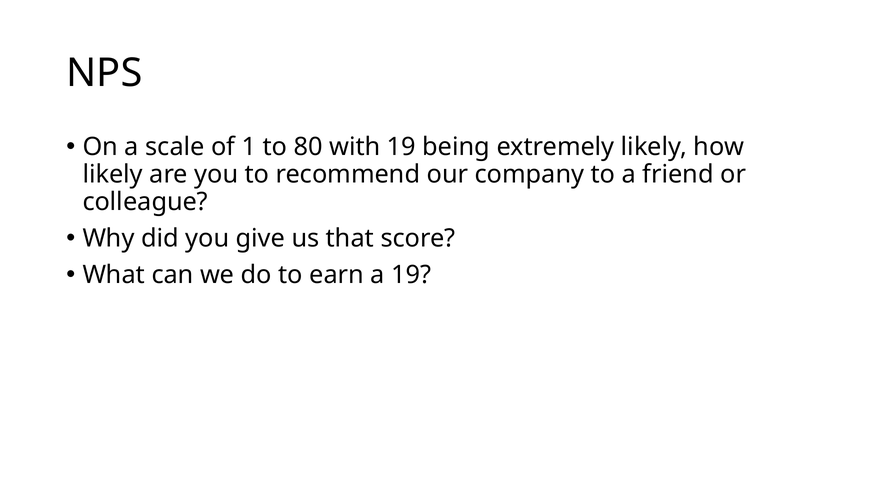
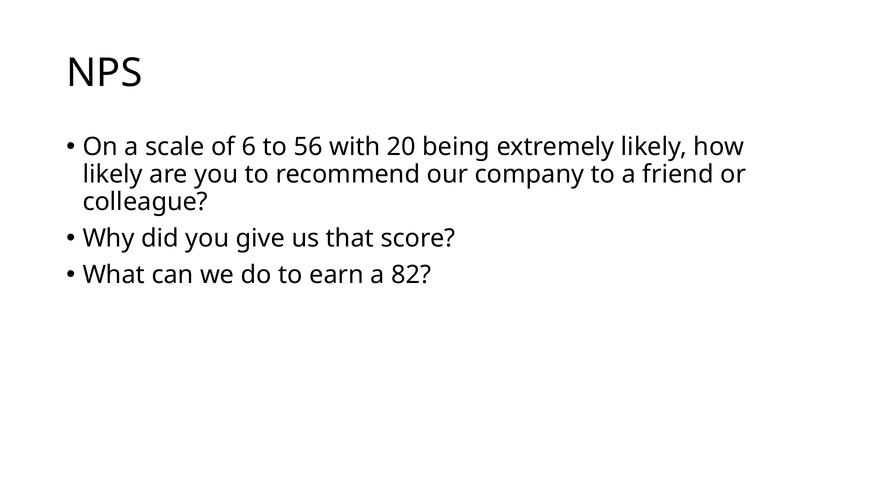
1: 1 -> 6 (249, 147)
80: 80 -> 56 (308, 147)
with 19: 19 -> 20 (401, 147)
a 19: 19 -> 82 (411, 275)
